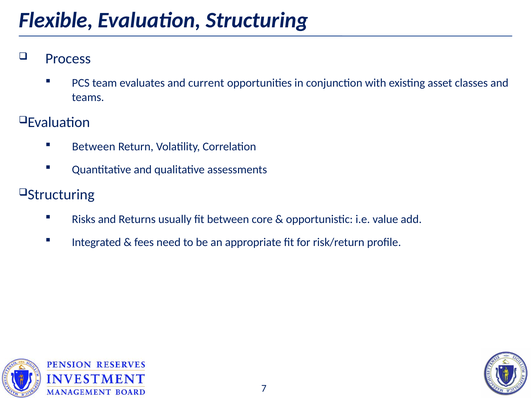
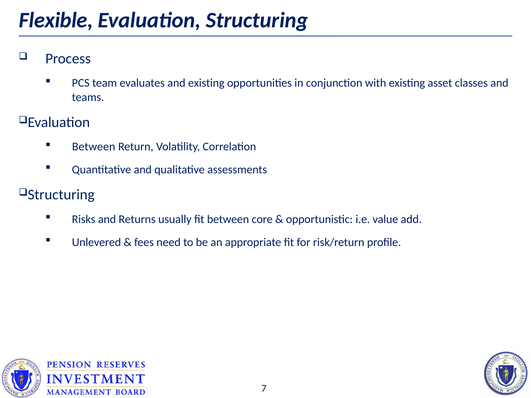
and current: current -> existing (206, 83)
Integrated: Integrated -> Unlevered (96, 242)
